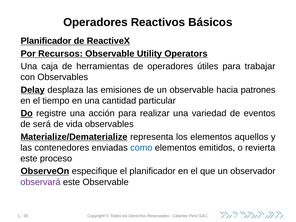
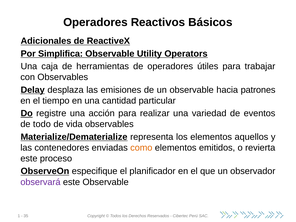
Planificador: Planificador -> Adicionales (46, 41)
Recursos: Recursos -> Simplifica (61, 54)
será: será -> todo (42, 124)
como colour: blue -> orange (141, 148)
